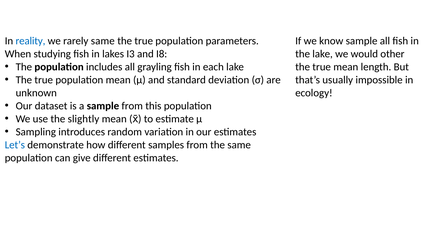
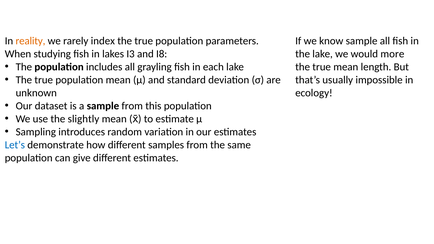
reality colour: blue -> orange (30, 41)
rarely same: same -> index (103, 41)
other: other -> more (392, 54)
